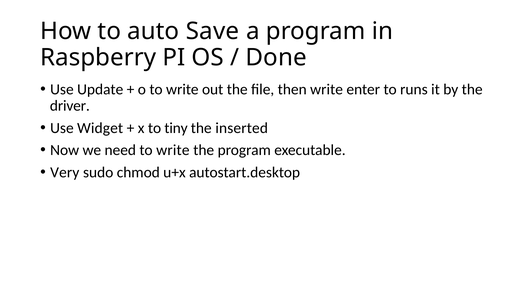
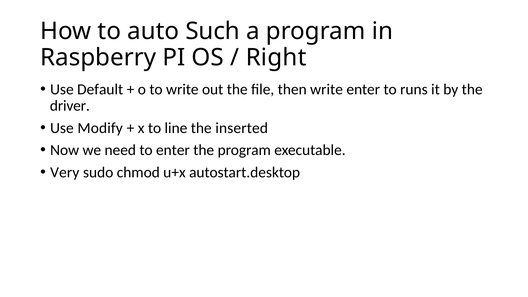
Save: Save -> Such (213, 31)
Done: Done -> Right (276, 57)
Update: Update -> Default (100, 89)
Widget: Widget -> Modify (100, 128)
tiny: tiny -> line (176, 128)
need to write: write -> enter (173, 150)
